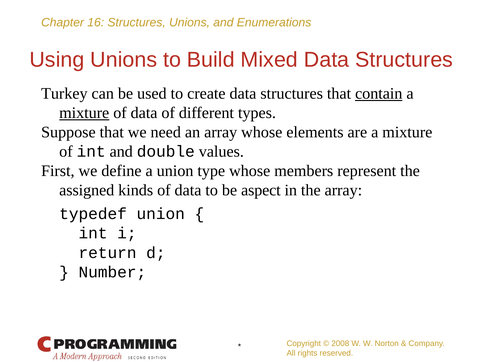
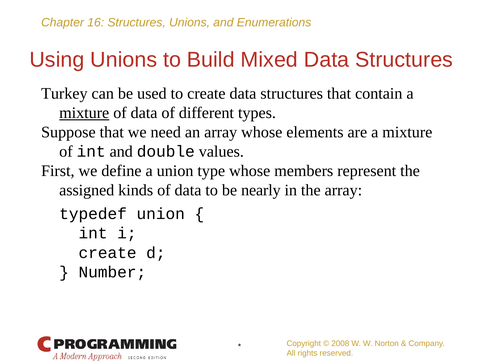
contain underline: present -> none (379, 94)
aspect: aspect -> nearly (261, 190)
return: return -> create (108, 253)
